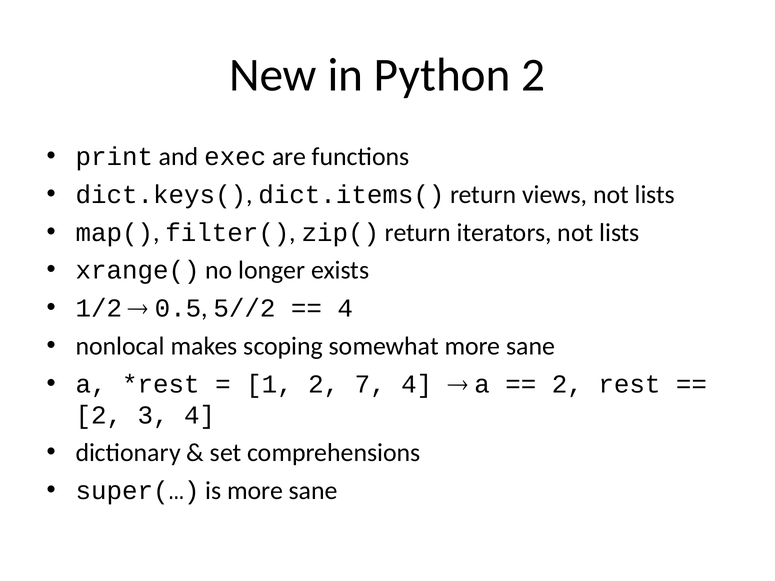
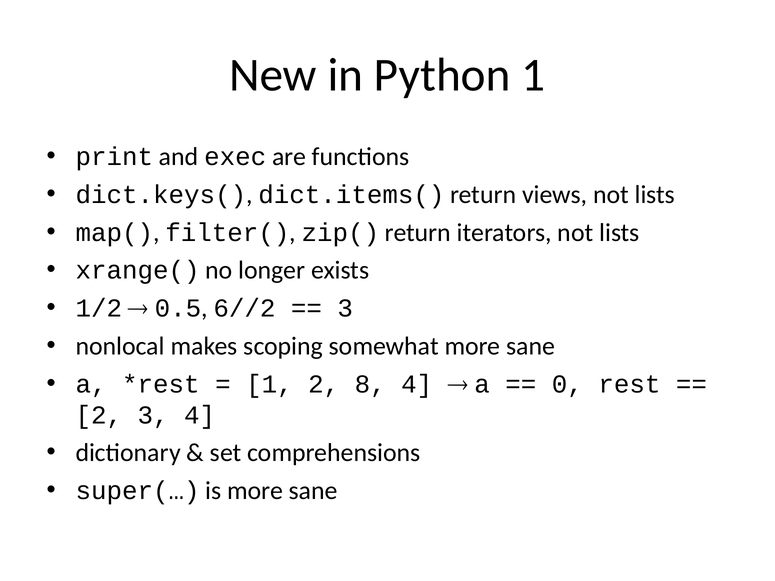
Python 2: 2 -> 1 (533, 75)
5//2: 5//2 -> 6//2 (244, 308)
4: 4 -> 3 (345, 308)
7: 7 -> 8 (370, 384)
2: 2 -> 0 (567, 384)
